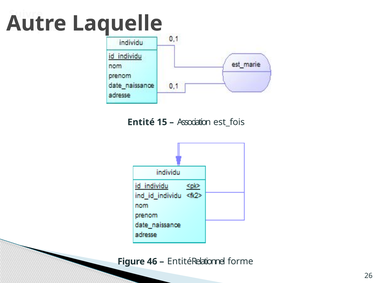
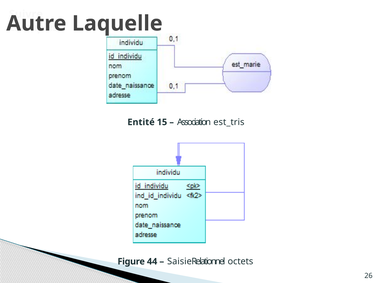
est_fois: est_fois -> est_tris (229, 122)
46: 46 -> 44 (152, 262)
Entité: Entité -> Saisie (179, 262)
forme: forme -> octets (240, 262)
